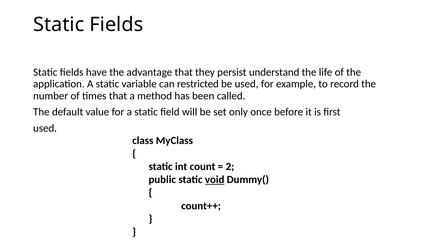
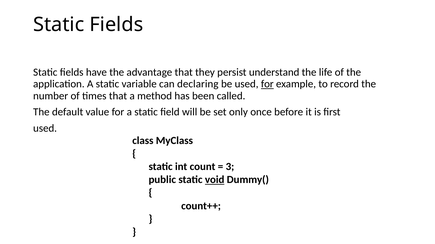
restricted: restricted -> declaring (198, 84)
for underline: none -> present (267, 84)
2: 2 -> 3 (230, 167)
